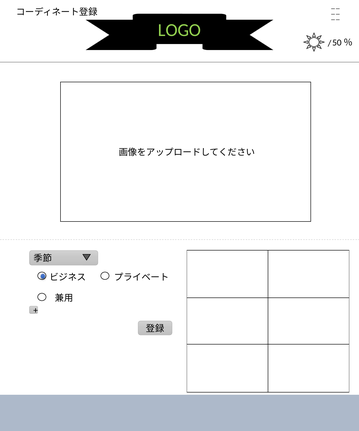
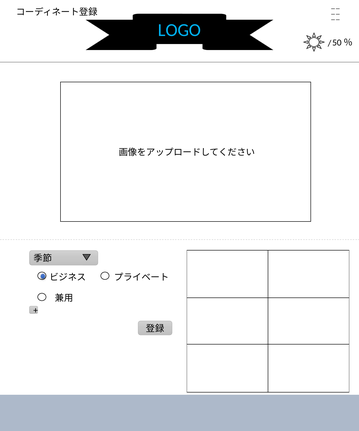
LOGO colour: light green -> light blue (179, 30)
